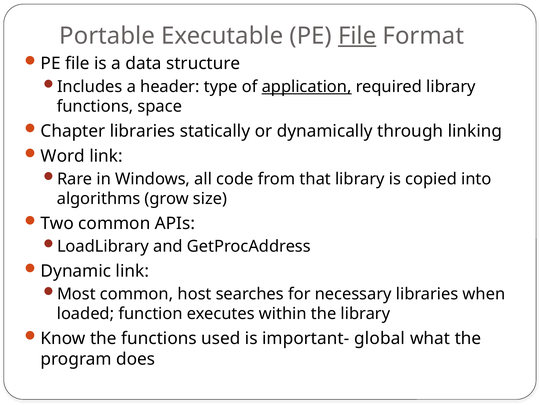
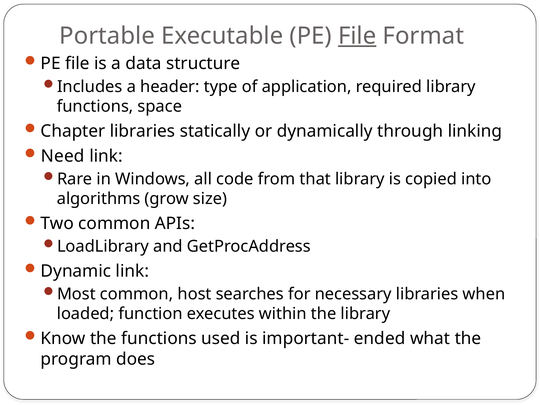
application underline: present -> none (307, 87)
Word: Word -> Need (63, 156)
global: global -> ended (380, 339)
